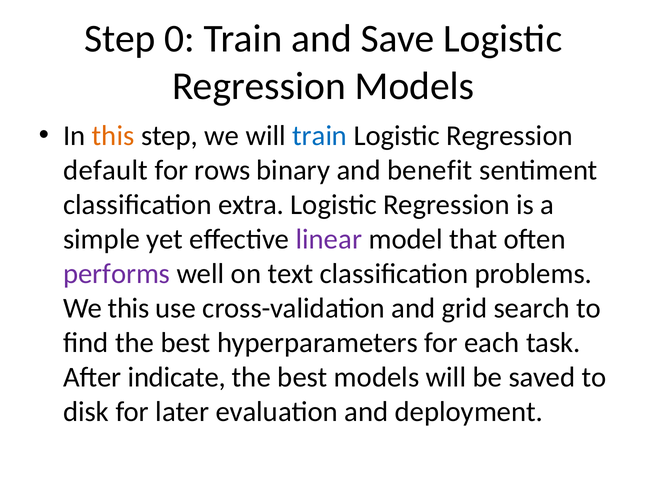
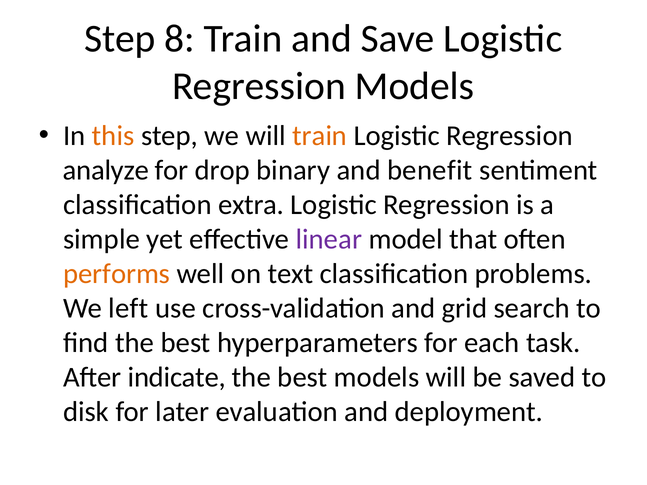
0: 0 -> 8 (180, 39)
train colour: blue -> orange (320, 136)
default: default -> analyze (106, 170)
rows: rows -> drop (222, 170)
performs colour: purple -> orange (117, 274)
We this: this -> left (128, 308)
